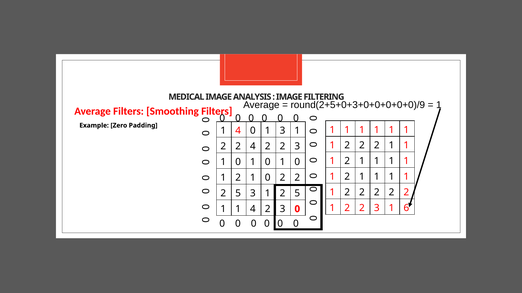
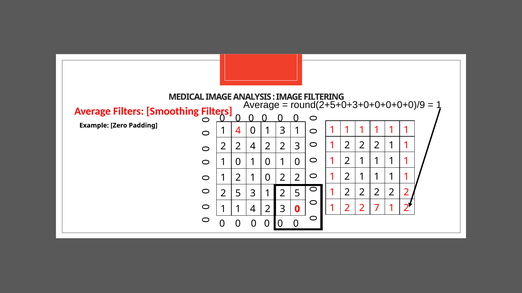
1 2 2 3: 3 -> 7 (377, 208)
6: 6 -> 2 (406, 208)
